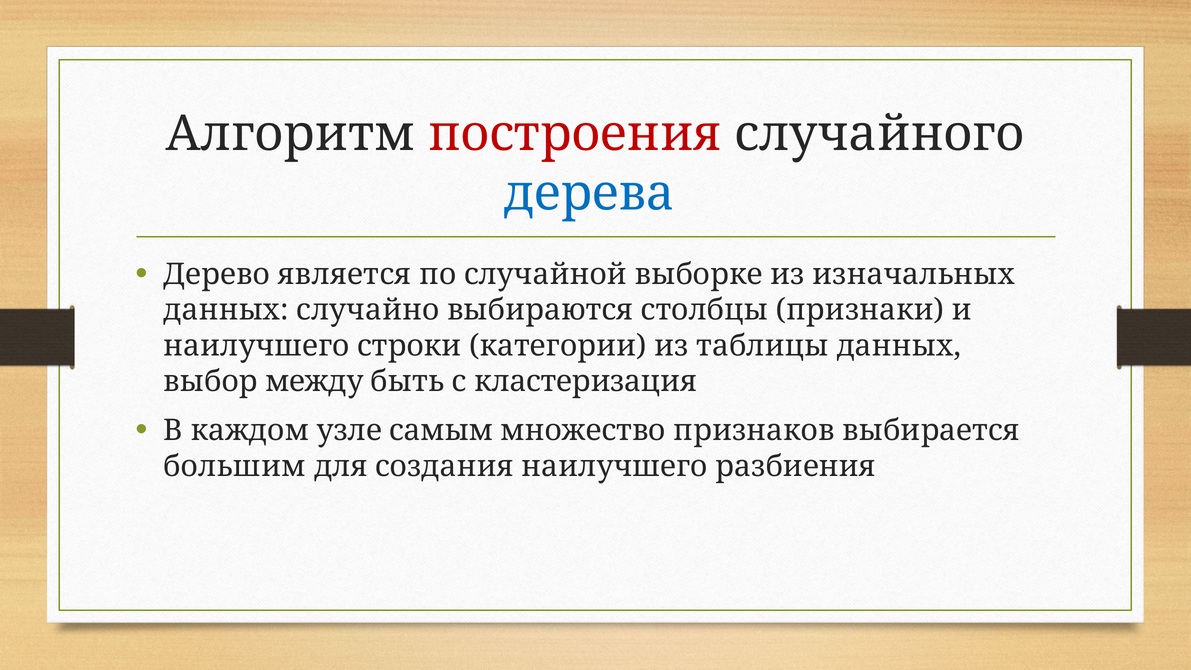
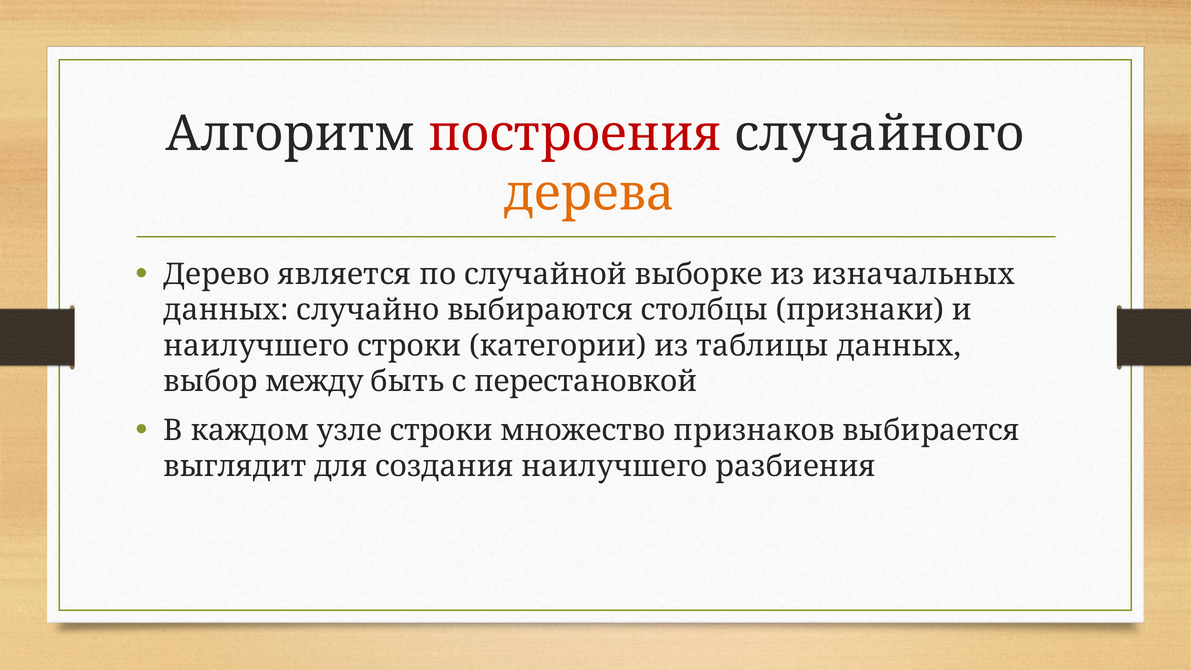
дерева colour: blue -> orange (589, 193)
кластеризация: кластеризация -> перестановкой (586, 381)
узле самым: самым -> строки (441, 431)
большим: большим -> выглядит (235, 466)
